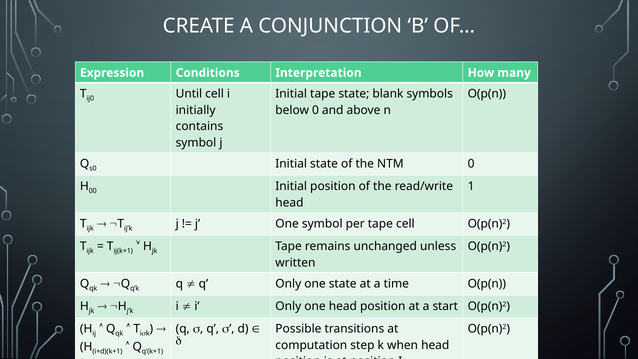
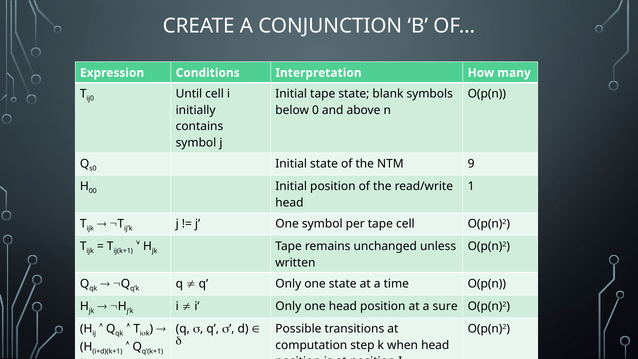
NTM 0: 0 -> 9 (471, 164)
start: start -> sure (445, 306)
